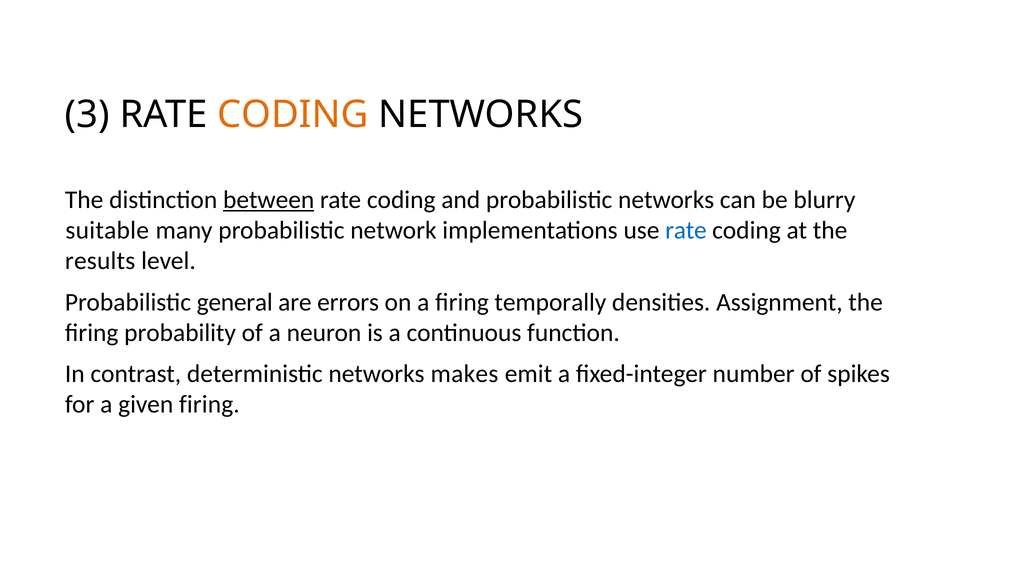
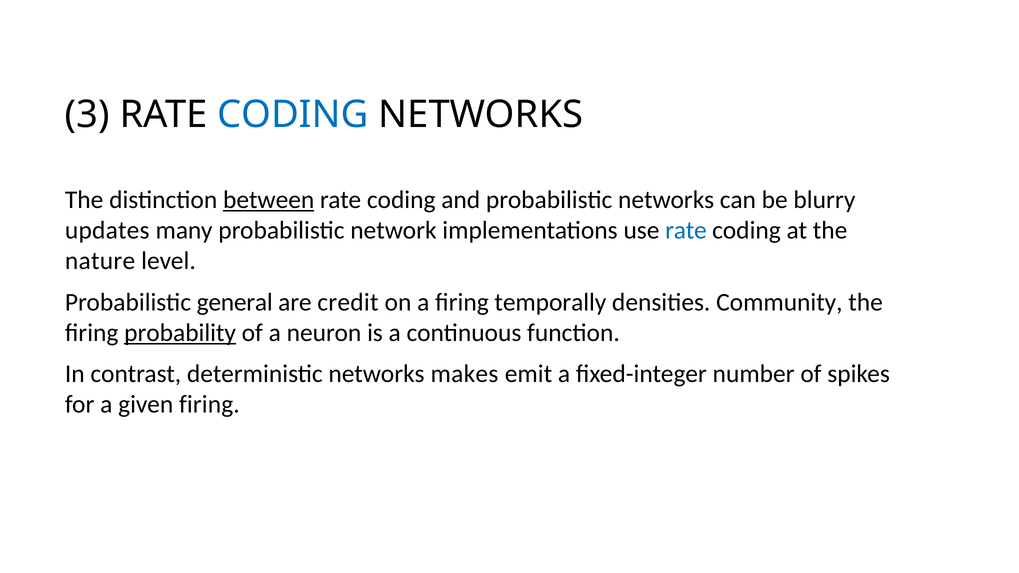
CODING colour: orange -> blue (293, 114)
suitable: suitable -> updates (107, 230)
results: results -> nature (100, 261)
errors: errors -> credit (348, 302)
Assignment: Assignment -> Community (779, 302)
probability underline: none -> present (180, 333)
